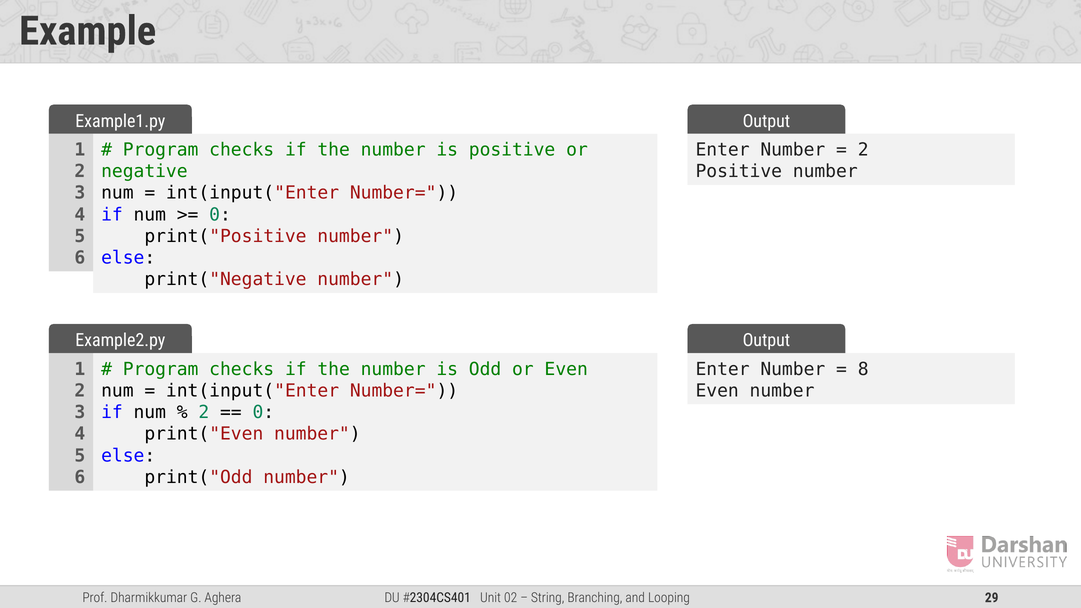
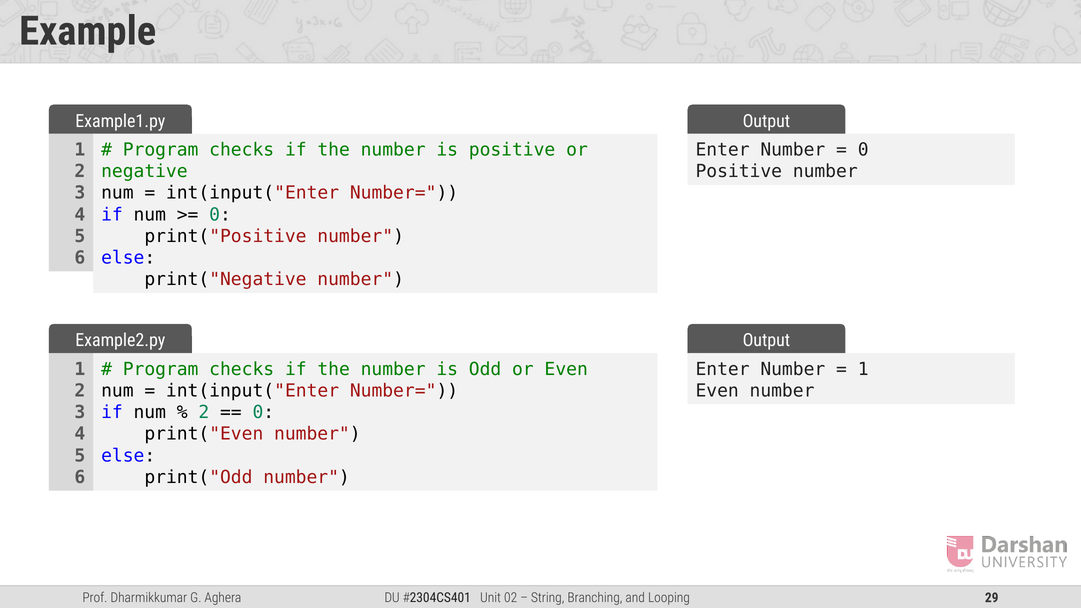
2: 2 -> 0 (863, 150)
8: 8 -> 1 (863, 369)
